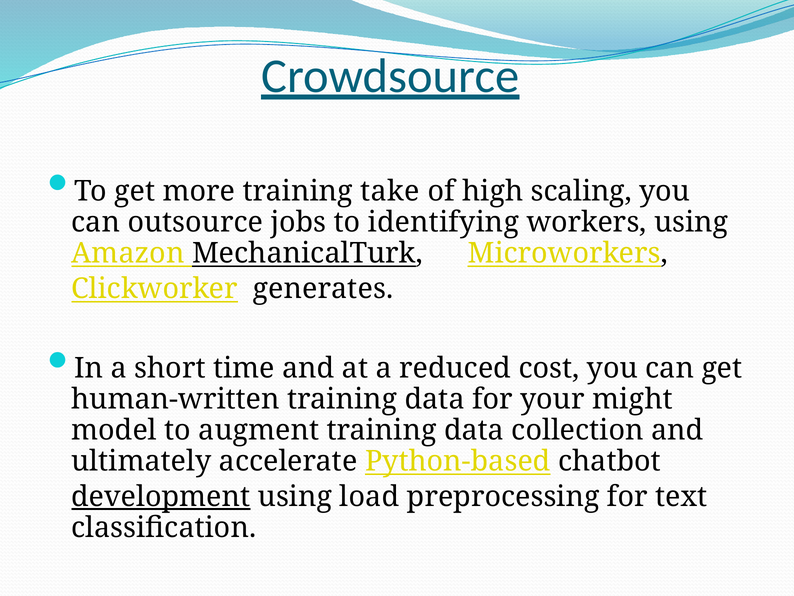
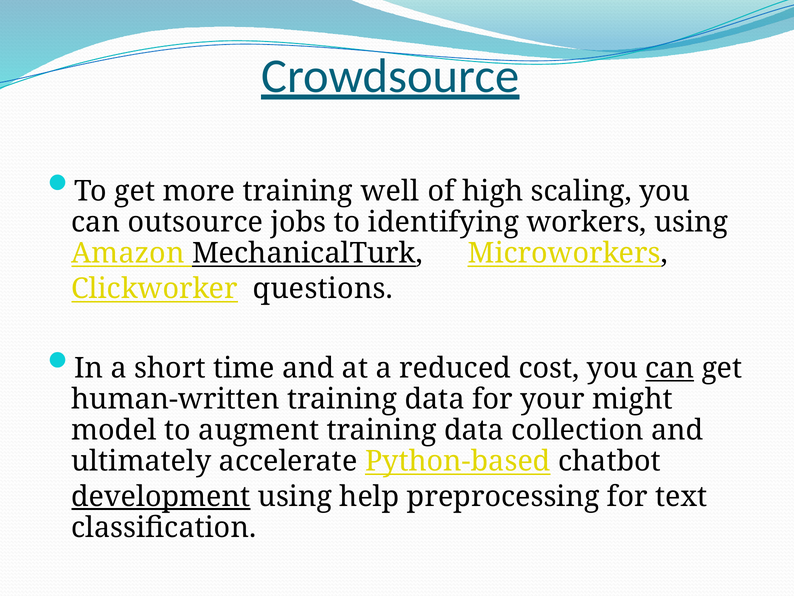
take: take -> well (390, 191)
generates: generates -> questions (323, 288)
can underline: none -> present (670, 368)
load: load -> help (369, 496)
